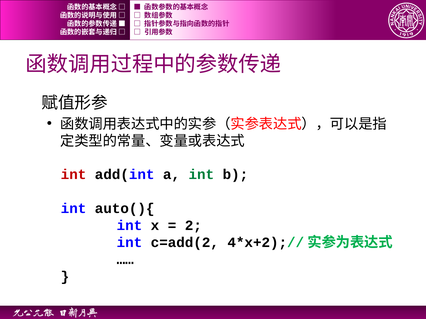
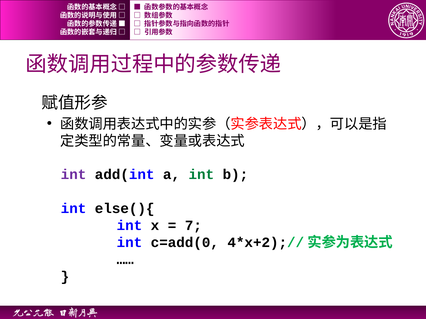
int colour: red -> purple (74, 175)
auto(){: auto(){ -> else(){ (125, 209)
2: 2 -> 7 (193, 226)
c=add(2: c=add(2 -> c=add(0 (185, 243)
